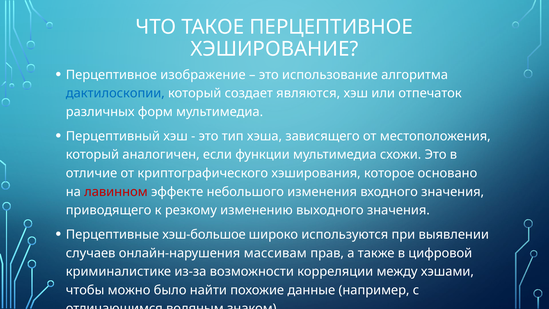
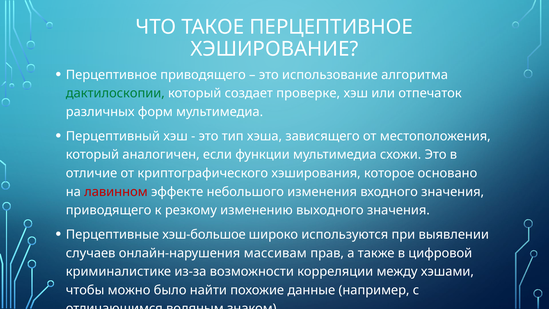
Перцептивное изображение: изображение -> приводящего (203, 75)
дактилоскопии colour: blue -> green (115, 93)
являются: являются -> проверке (308, 93)
